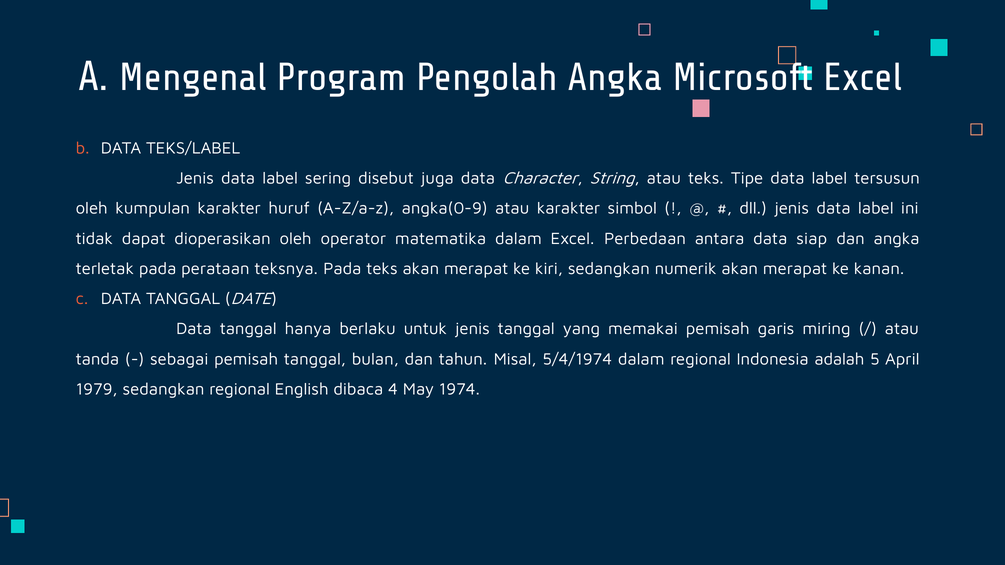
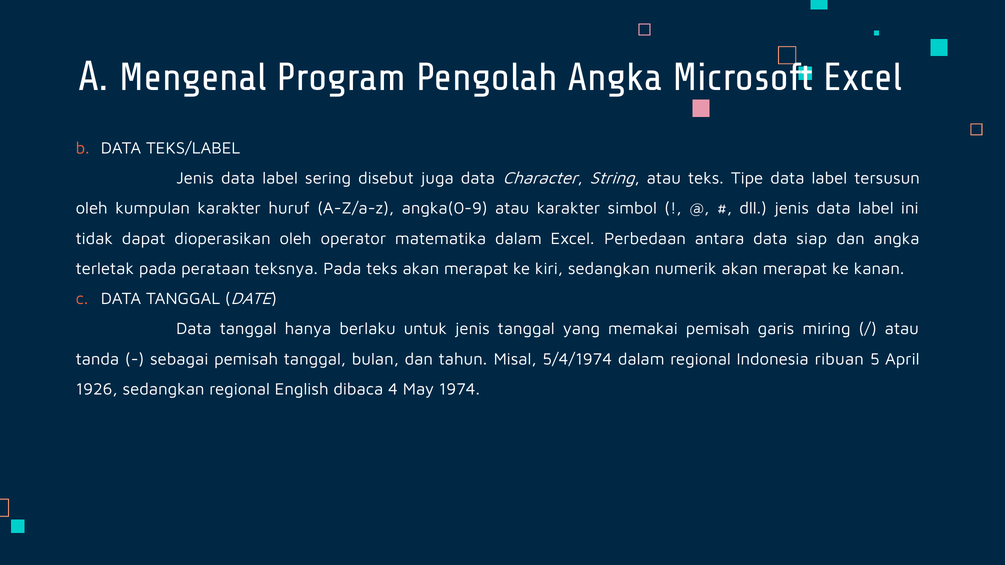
adalah: adalah -> ribuan (839, 359)
1979: 1979 -> 1926 (97, 389)
